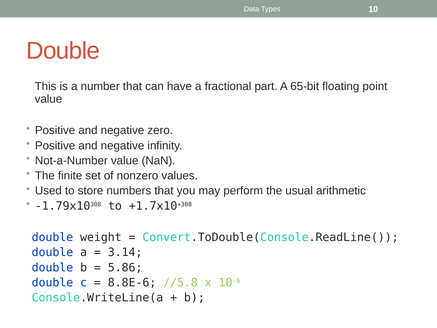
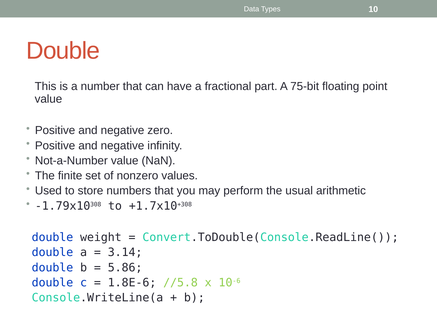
65-bit: 65-bit -> 75-bit (305, 86)
8.8E-6: 8.8E-6 -> 1.8E-6 (132, 282)
